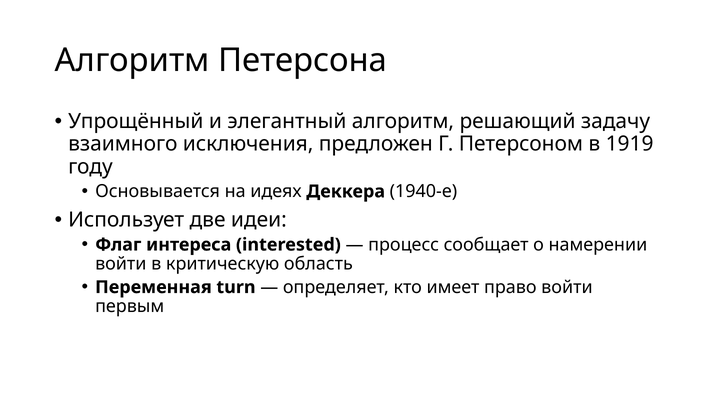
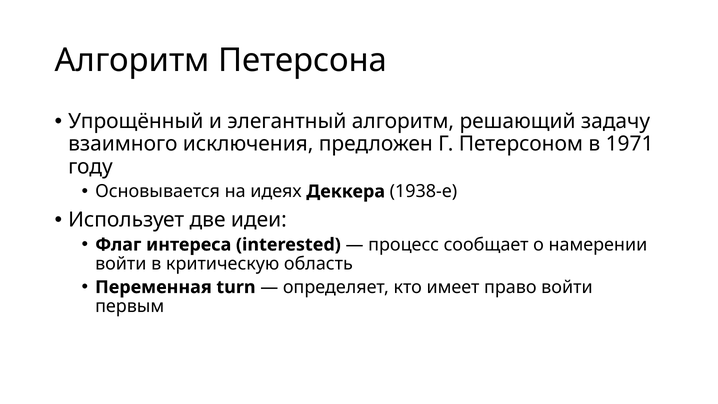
1919: 1919 -> 1971 (630, 144)
1940-е: 1940-е -> 1938-е (423, 191)
